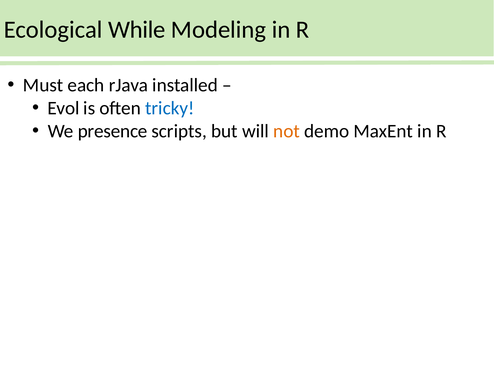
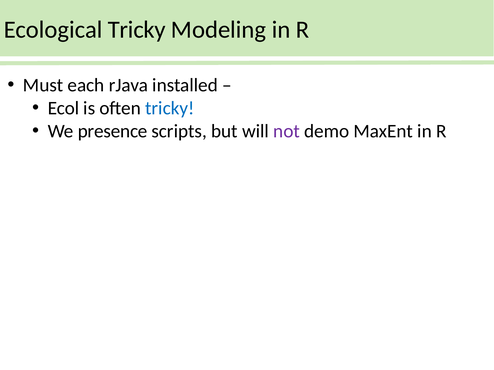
Ecological While: While -> Tricky (137, 30)
Evol: Evol -> Ecol (63, 108)
not colour: orange -> purple (287, 131)
